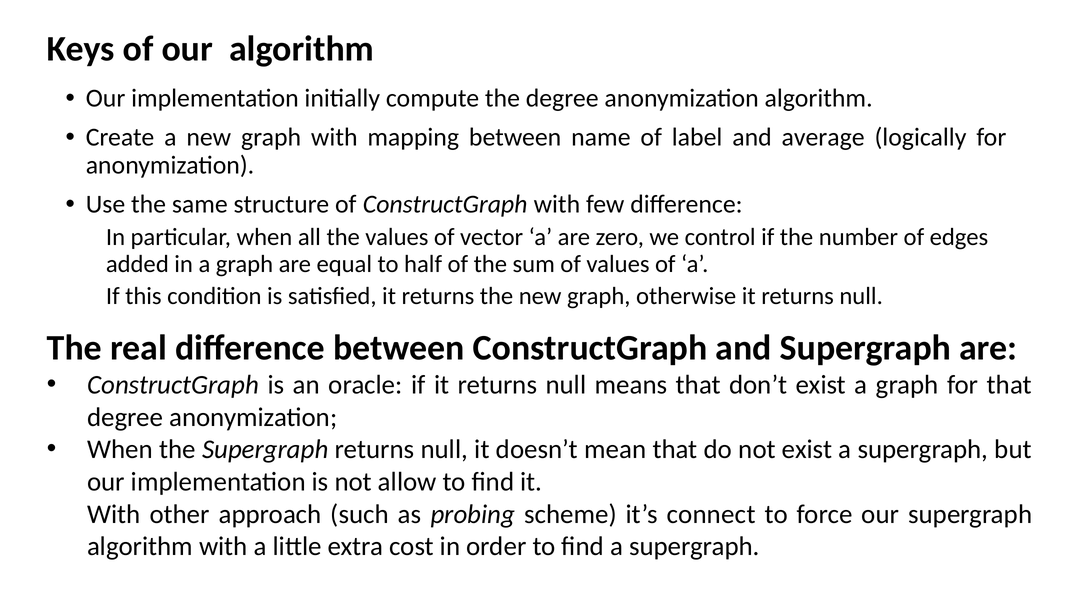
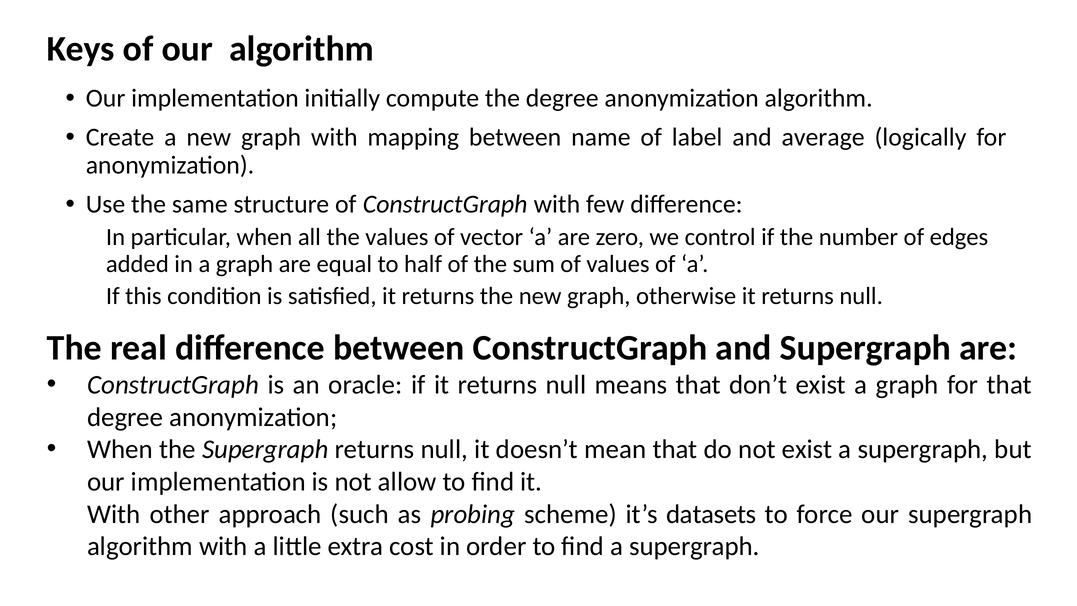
connect: connect -> datasets (711, 514)
